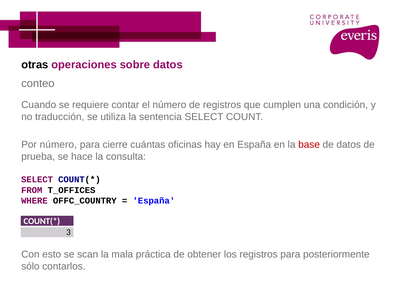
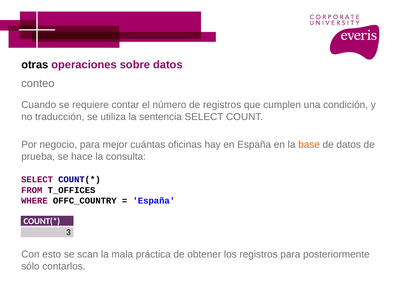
Por número: número -> negocio (58, 145)
cierre: cierre -> mejor (115, 145)
base colour: red -> orange (309, 145)
